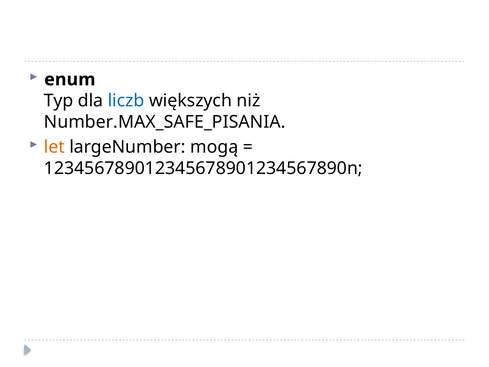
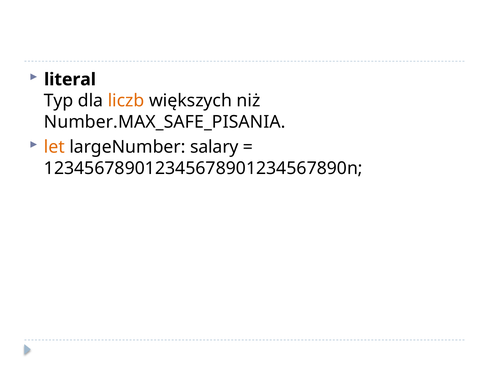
enum: enum -> literal (70, 79)
liczb colour: blue -> orange (126, 101)
mogą: mogą -> salary (214, 147)
